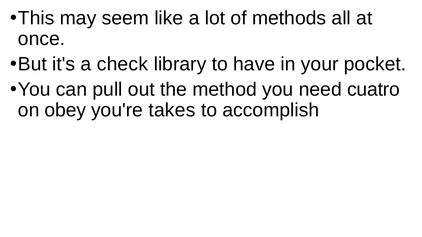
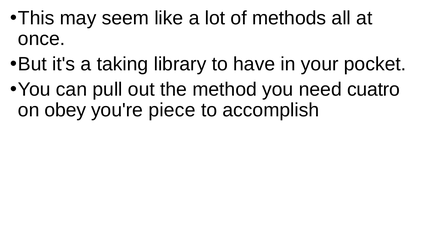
check: check -> taking (123, 64)
takes: takes -> piece (172, 110)
